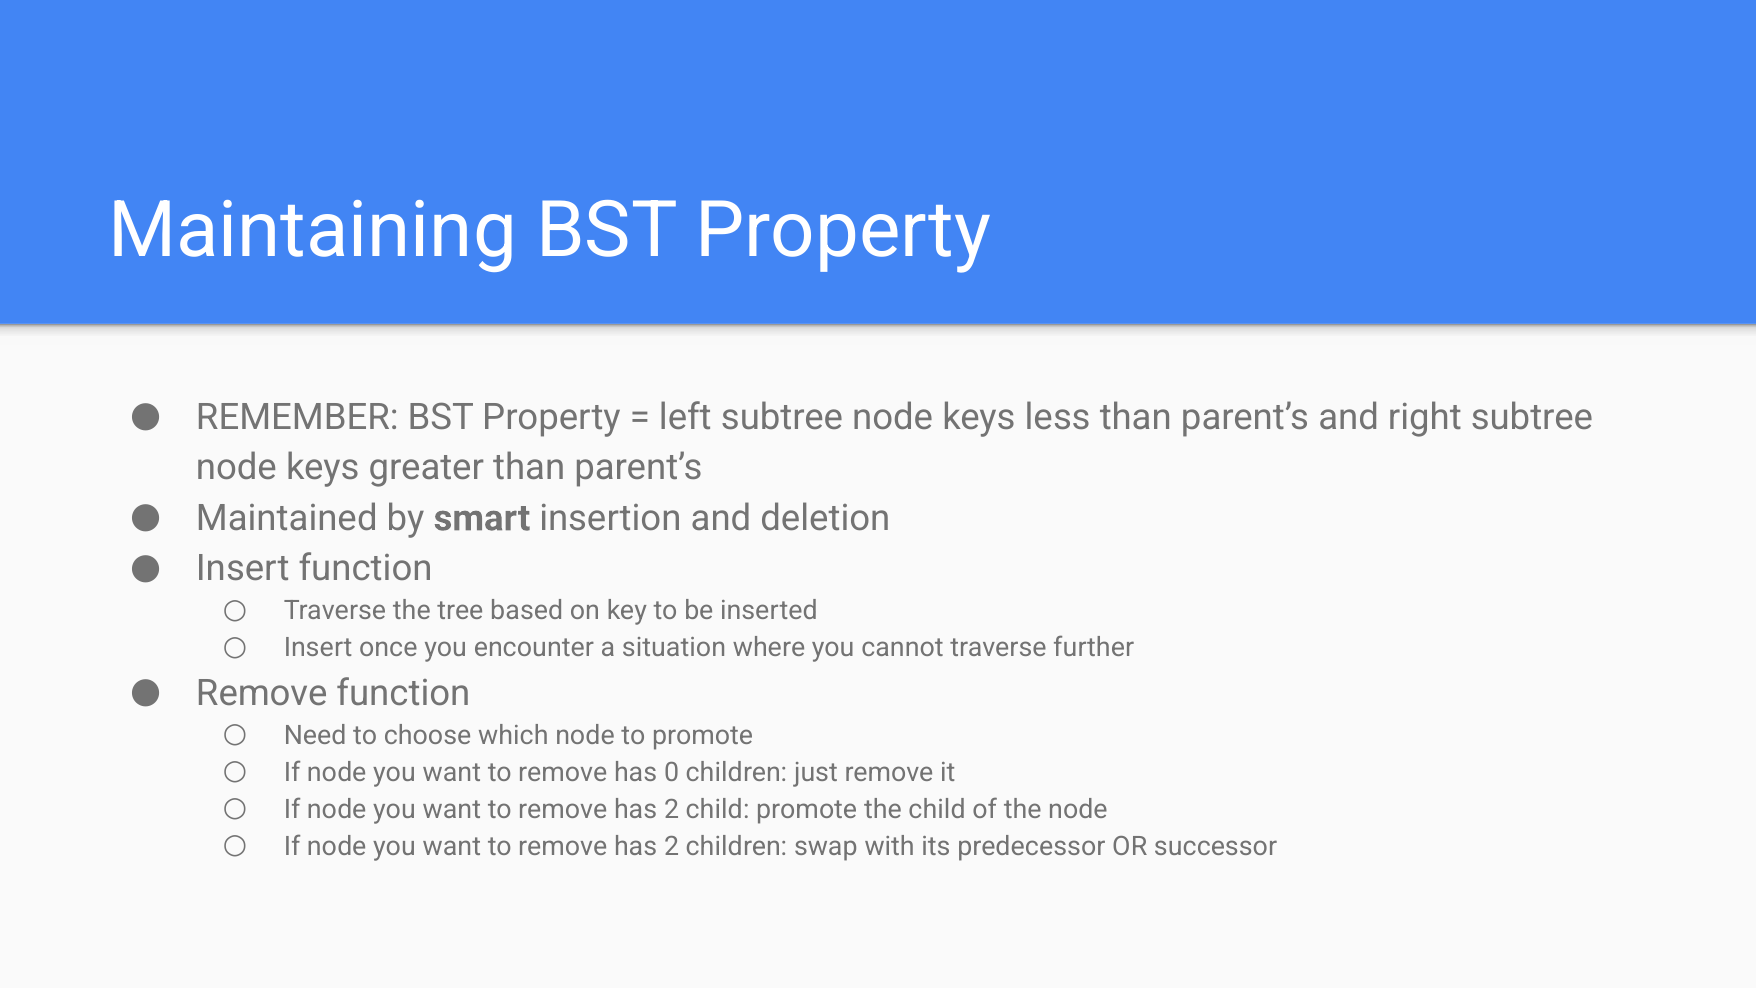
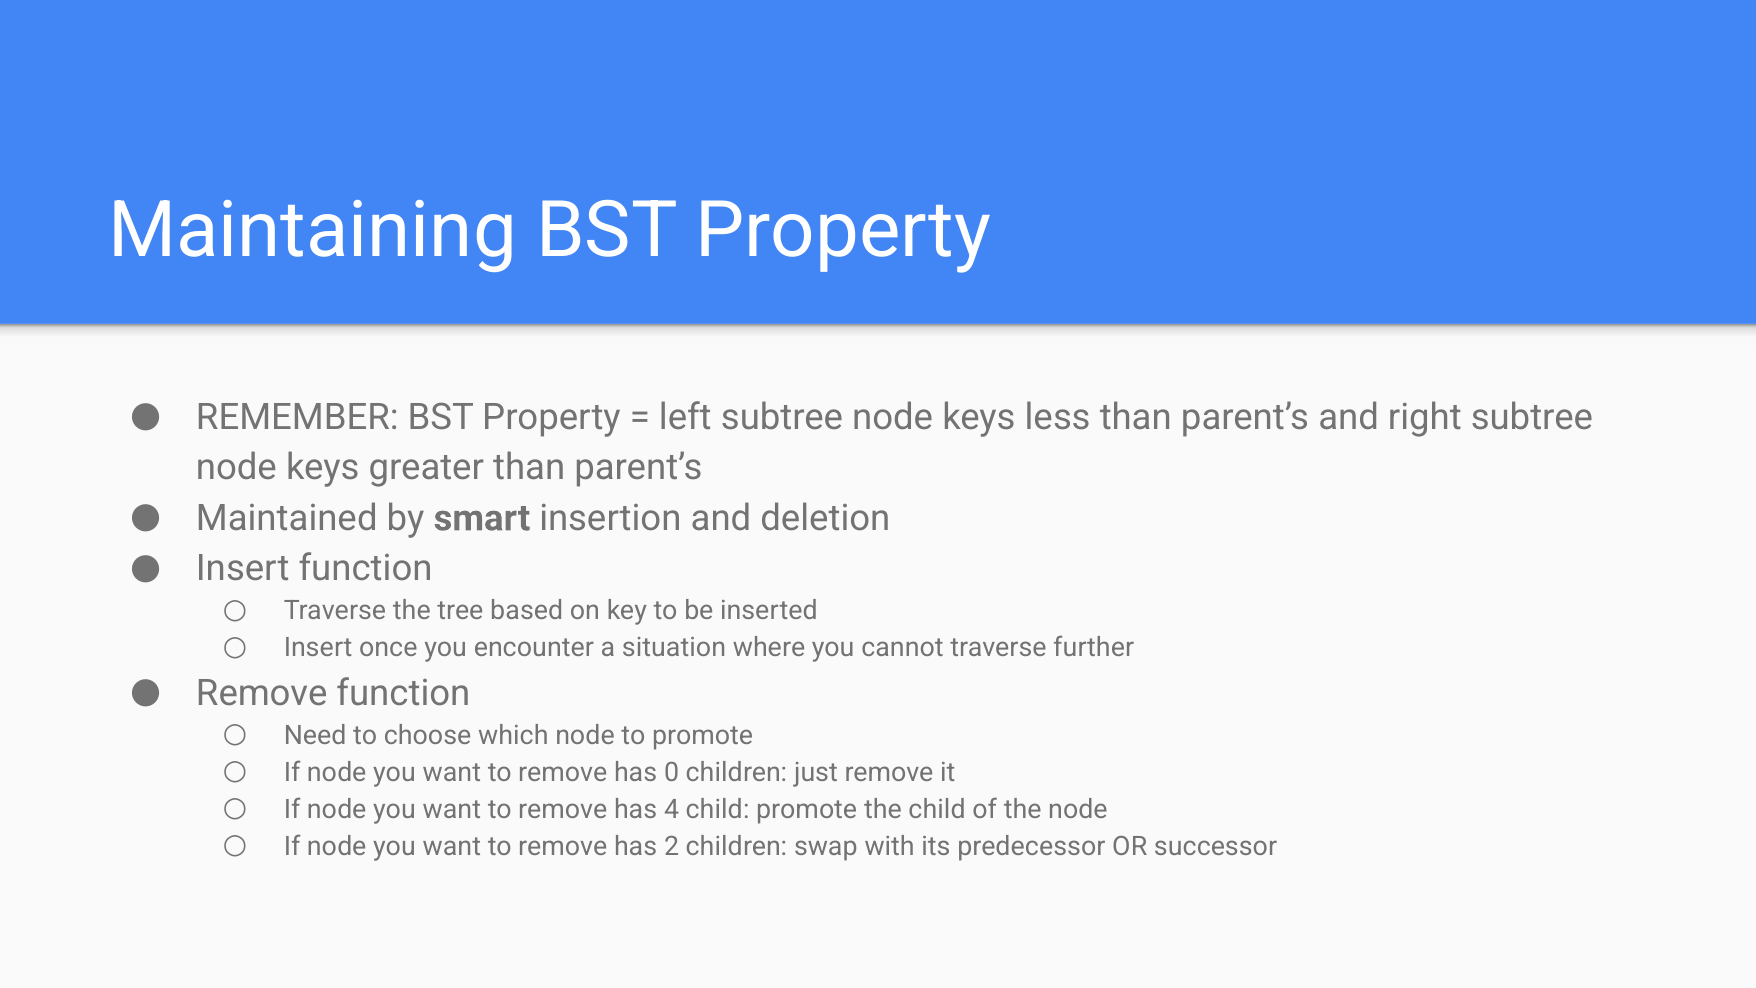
2: 2 -> 4 (672, 809)
